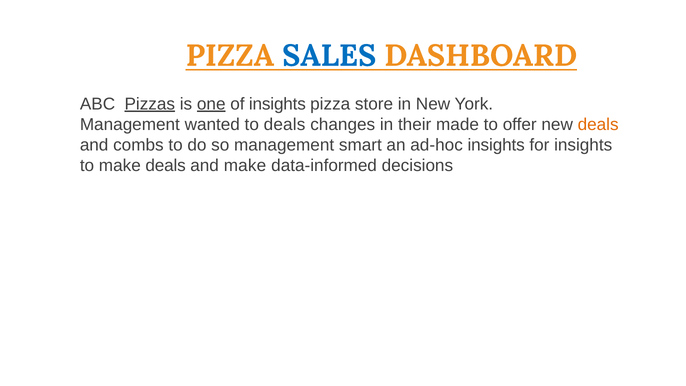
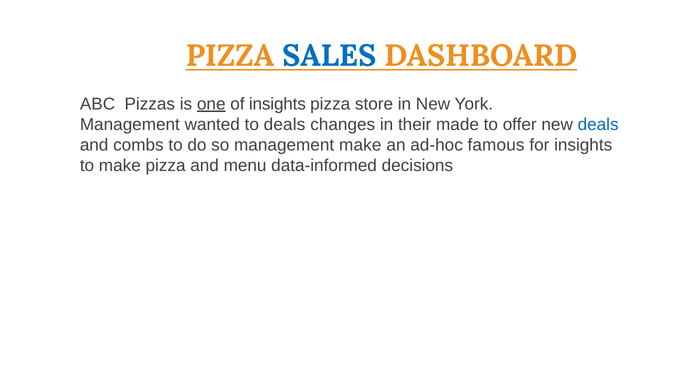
Pizzas underline: present -> none (150, 104)
deals colour: orange -> blue (598, 124)
management smart: smart -> make (360, 145)
ad-hoc insights: insights -> famous (496, 145)
make deals: deals -> pizza (166, 166)
and make: make -> menu (245, 166)
